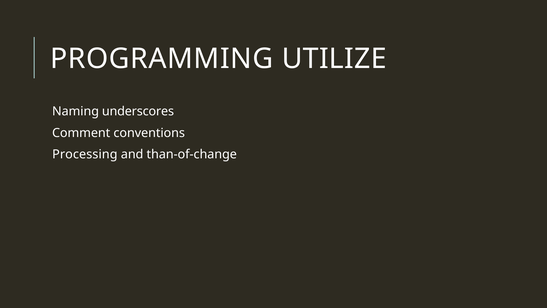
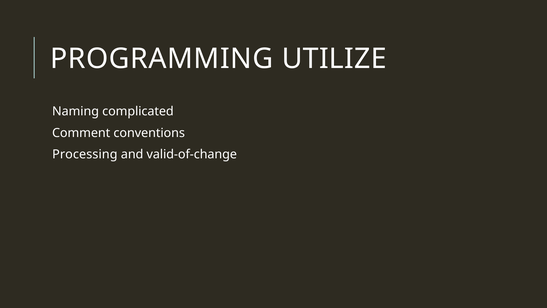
underscores: underscores -> complicated (138, 111)
than-of-change: than-of-change -> valid-of-change (192, 154)
